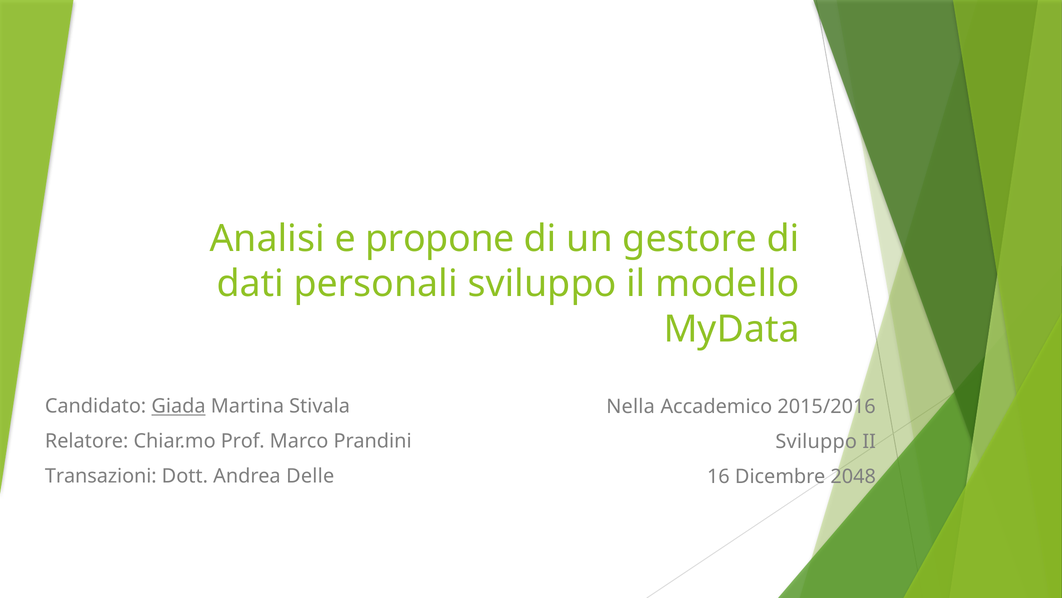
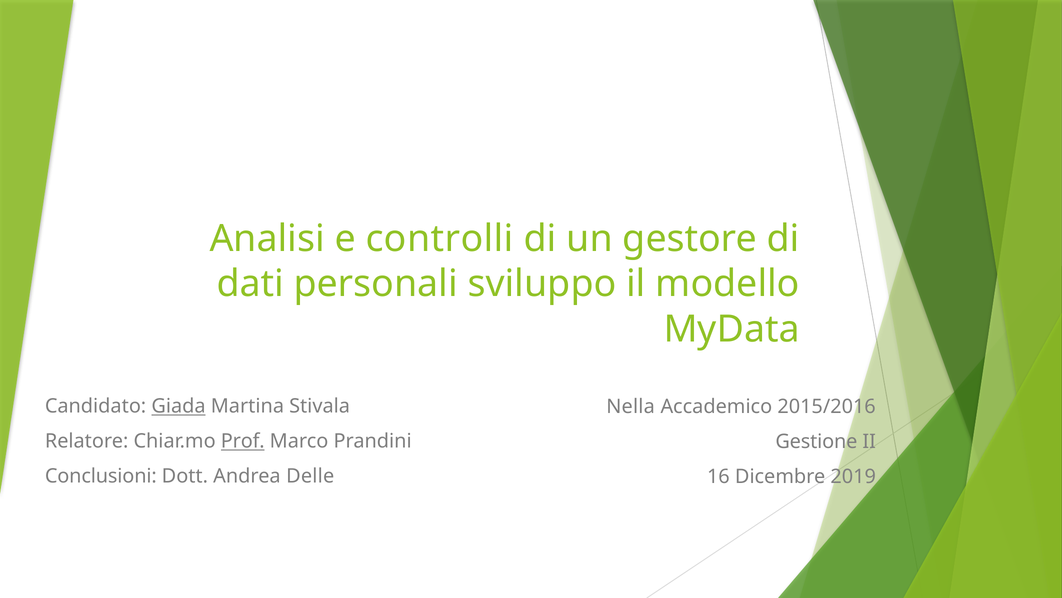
propone: propone -> controlli (440, 239)
Prof underline: none -> present (243, 441)
Sviluppo: Sviluppo -> Gestione (816, 441)
Transazioni: Transazioni -> Conclusioni (101, 476)
2048: 2048 -> 2019 (853, 476)
